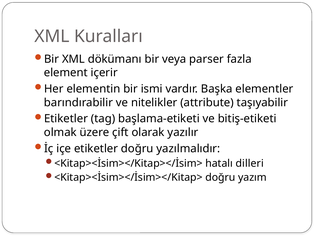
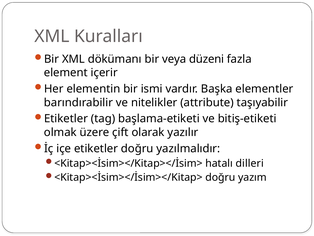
parser: parser -> düzeni (207, 59)
